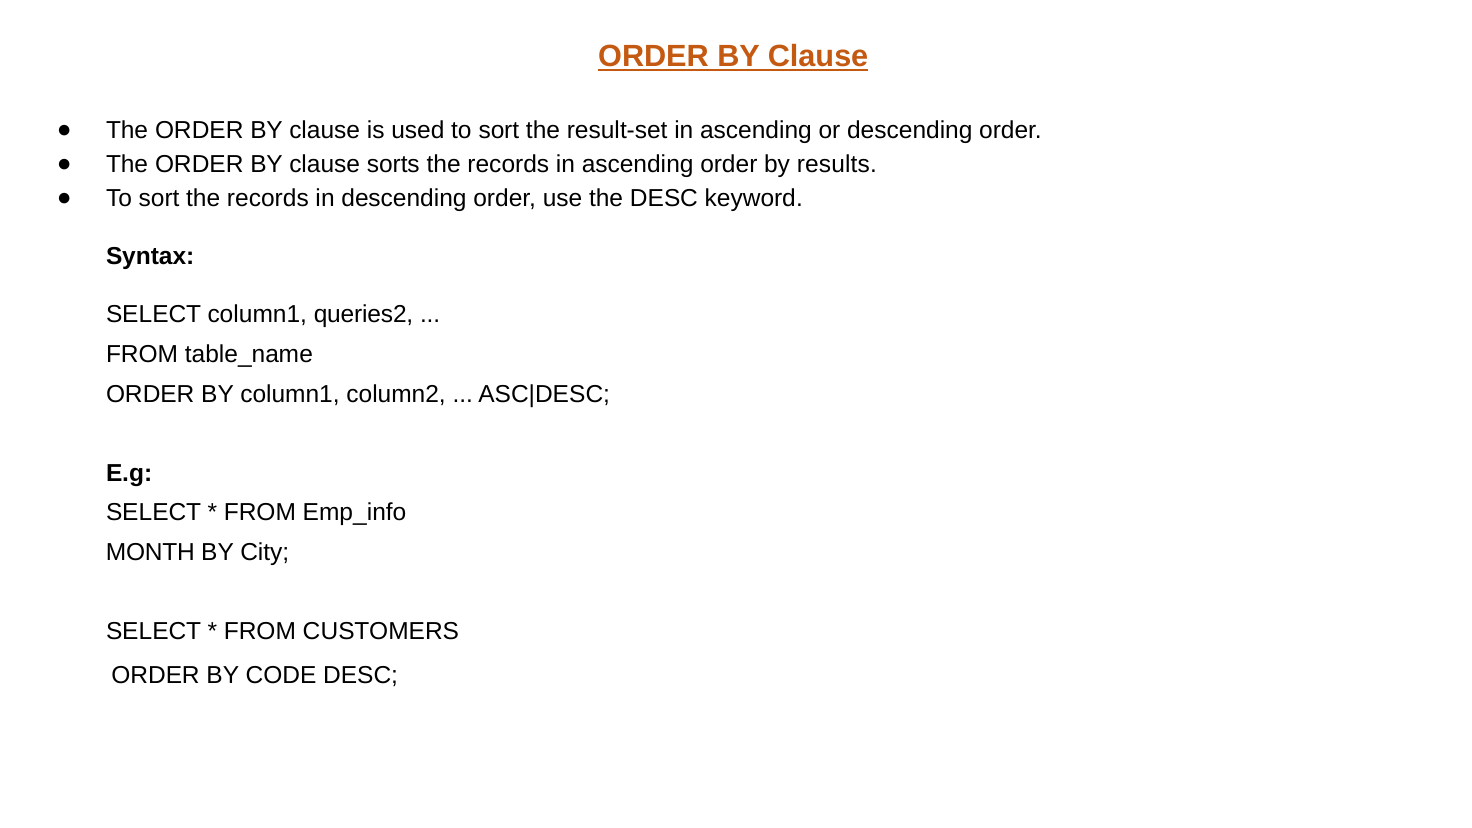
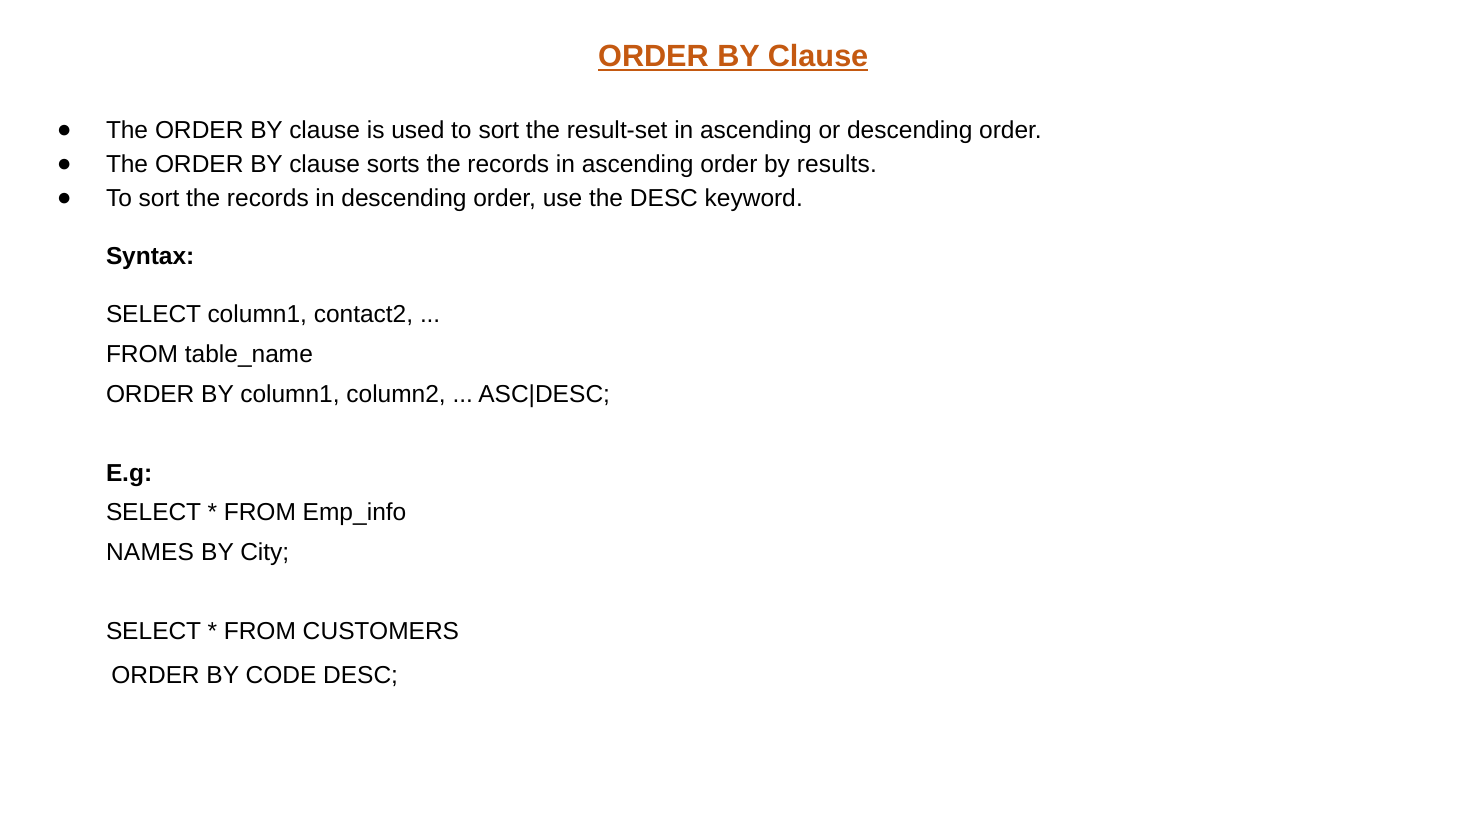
queries2: queries2 -> contact2 (363, 315)
MONTH: MONTH -> NAMES (150, 553)
